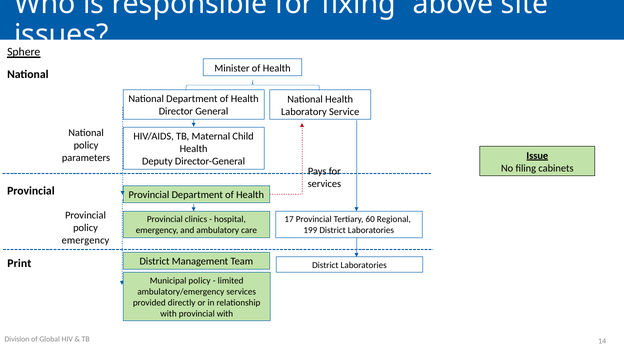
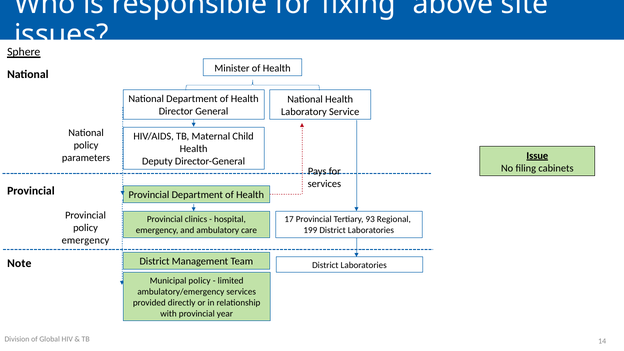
60: 60 -> 93 (370, 219)
Print: Print -> Note (19, 264)
provincial with: with -> year (225, 314)
